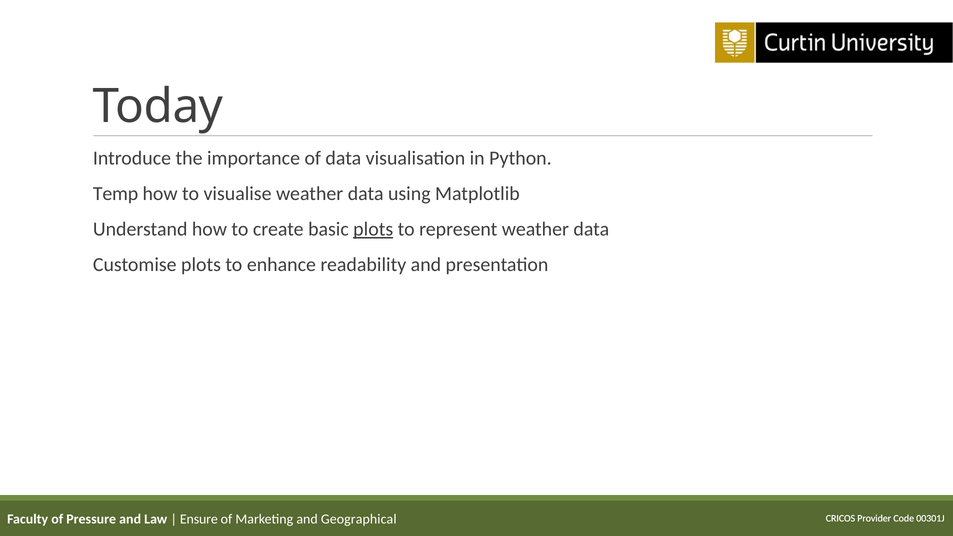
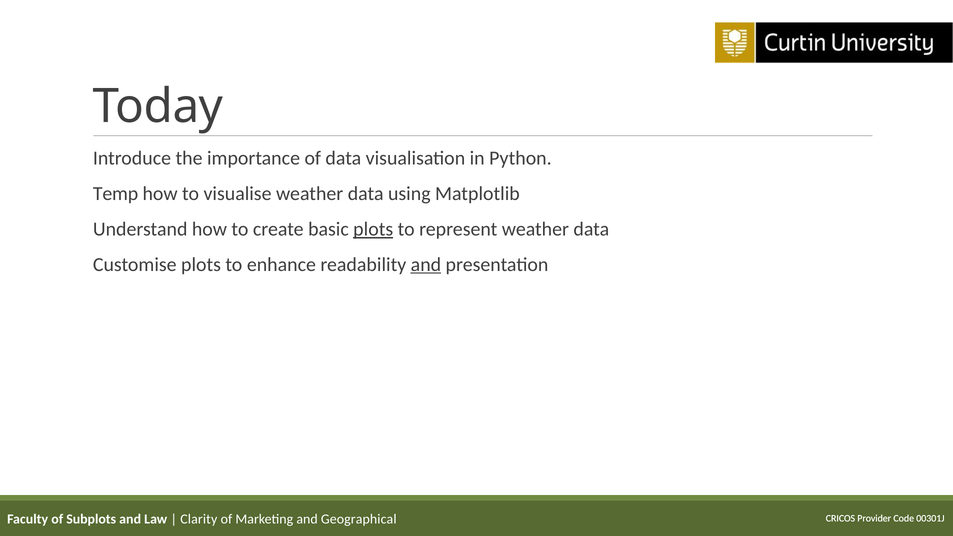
and underline: none -> present (426, 264)
Pressure: Pressure -> Subplots (91, 519)
Ensure: Ensure -> Clarity (199, 519)
